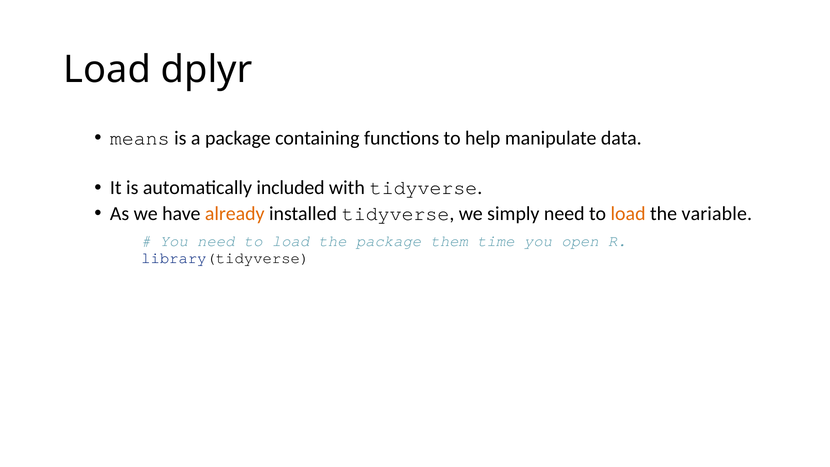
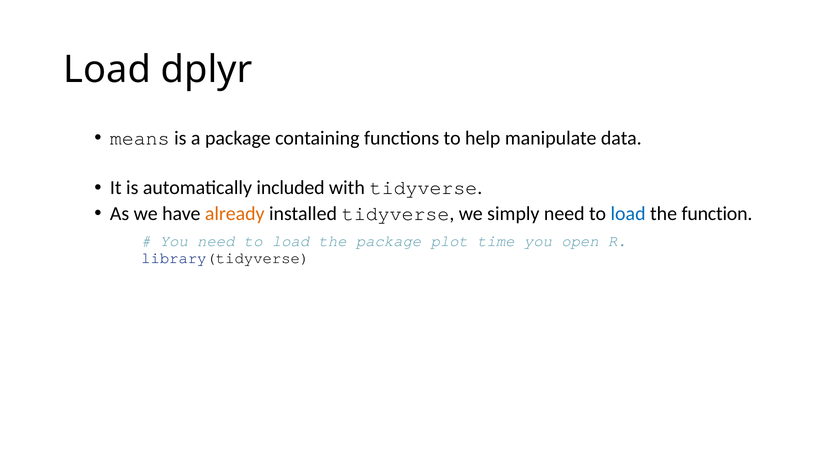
load colour: orange -> blue (628, 213)
variable: variable -> function (717, 213)
them: them -> plot (449, 241)
